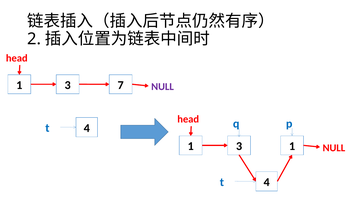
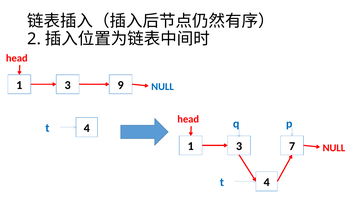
7: 7 -> 9 (121, 85)
NULL colour: purple -> blue (163, 87)
3 1: 1 -> 7 (292, 147)
